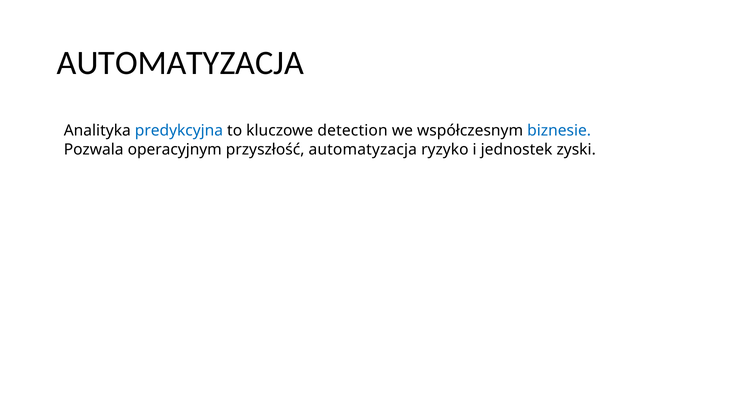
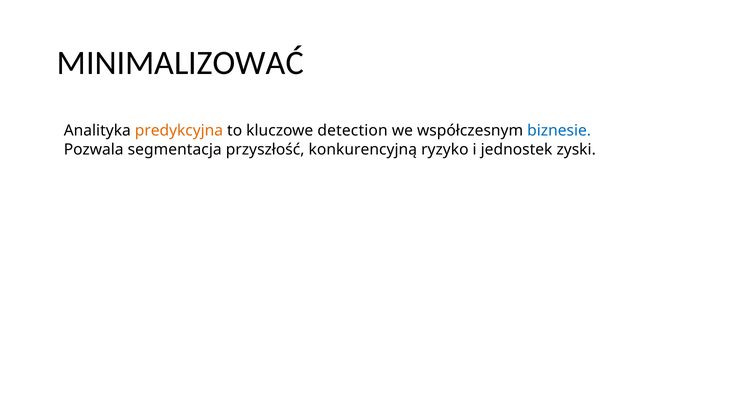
AUTOMATYZACJA: AUTOMATYZACJA -> MINIMALIZOWAĆ (180, 63)
predykcyjna colour: blue -> orange (179, 131)
operacyjnym: operacyjnym -> segmentacja (175, 149)
przyszłość automatyzacja: automatyzacja -> konkurencyjną (363, 149)
